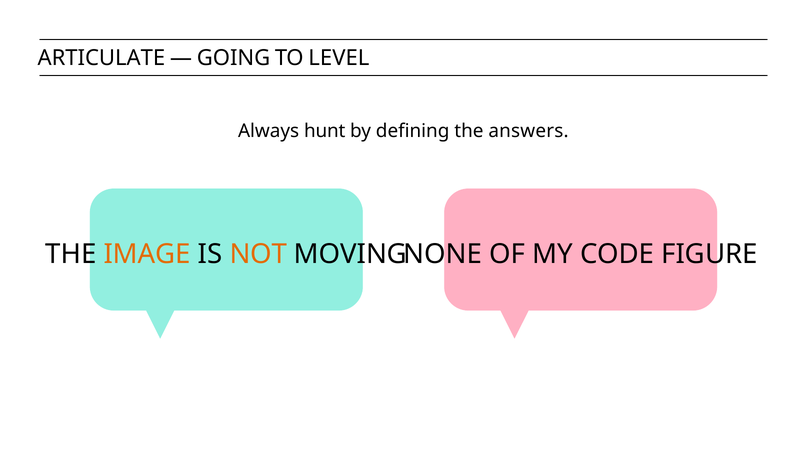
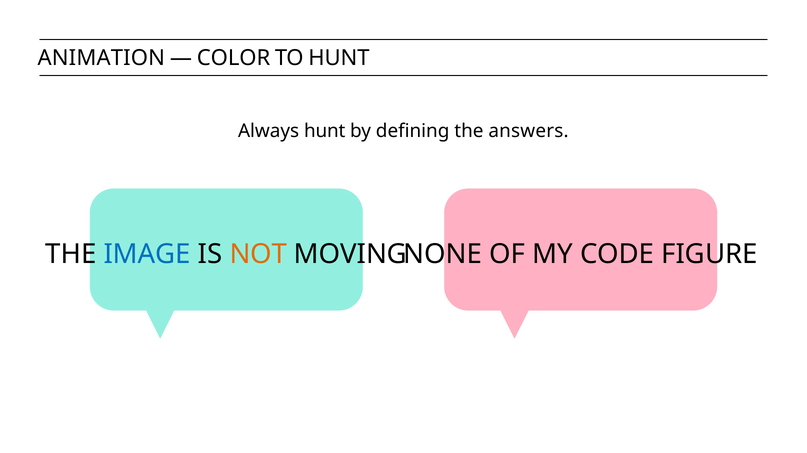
ARTICULATE: ARTICULATE -> ANIMATION (101, 58)
GOING: GOING -> COLOR (234, 58)
TO LEVEL: LEVEL -> HUNT (339, 58)
IMAGE colour: orange -> blue (147, 254)
